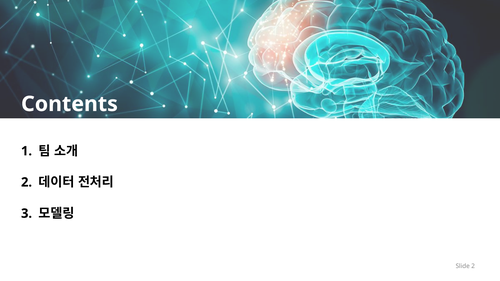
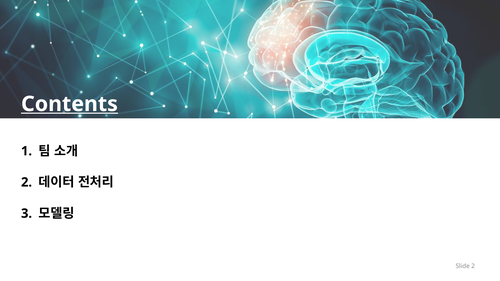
Contents underline: none -> present (69, 104)
